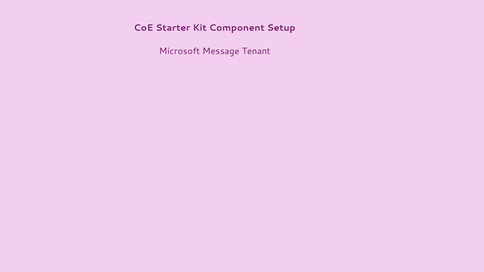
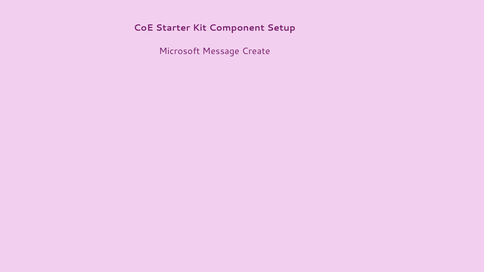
Tenant: Tenant -> Create (256, 51)
